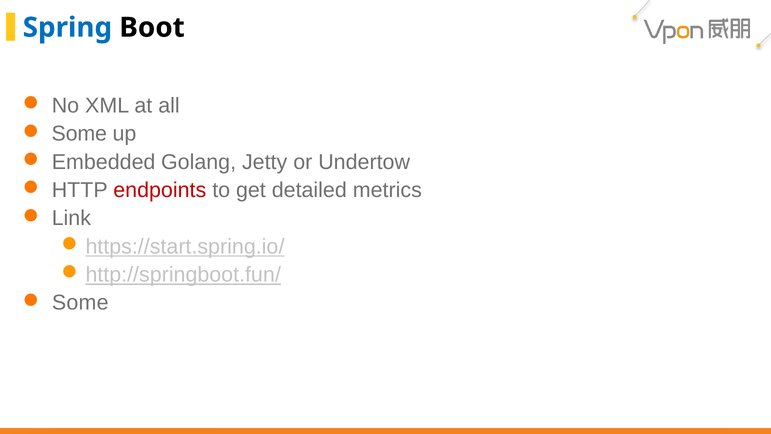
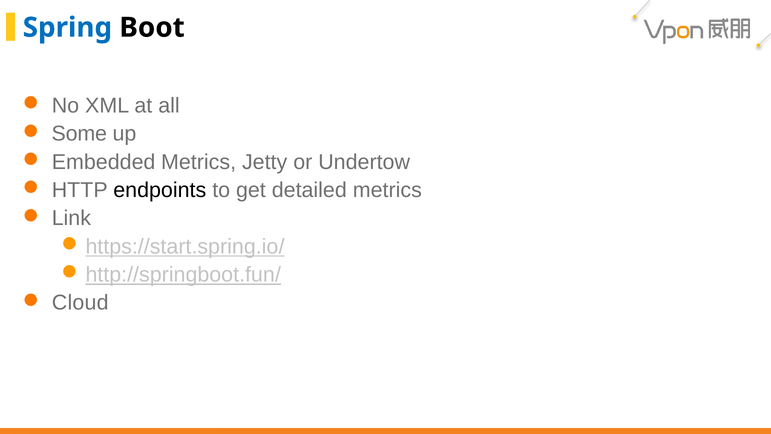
Embedded Golang: Golang -> Metrics (199, 162)
endpoints colour: red -> black (160, 190)
Some: Some -> Cloud (80, 303)
